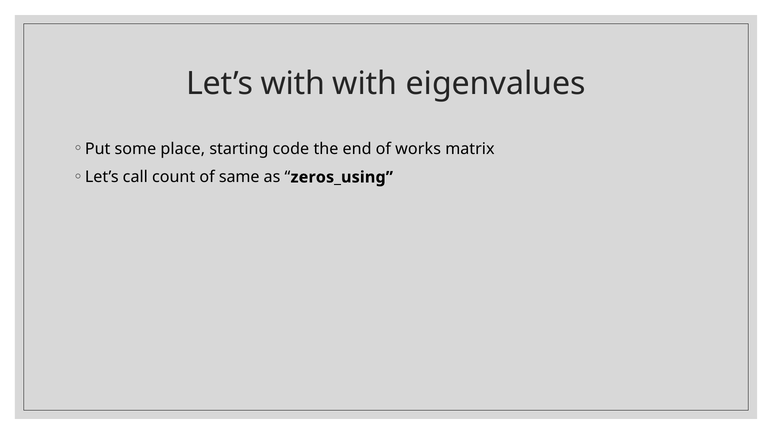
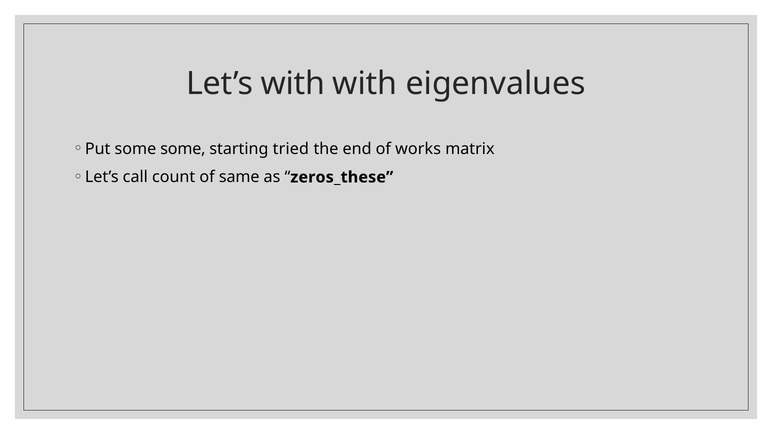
some place: place -> some (183, 149)
code: code -> tried (291, 149)
zeros_using: zeros_using -> zeros_these (342, 177)
